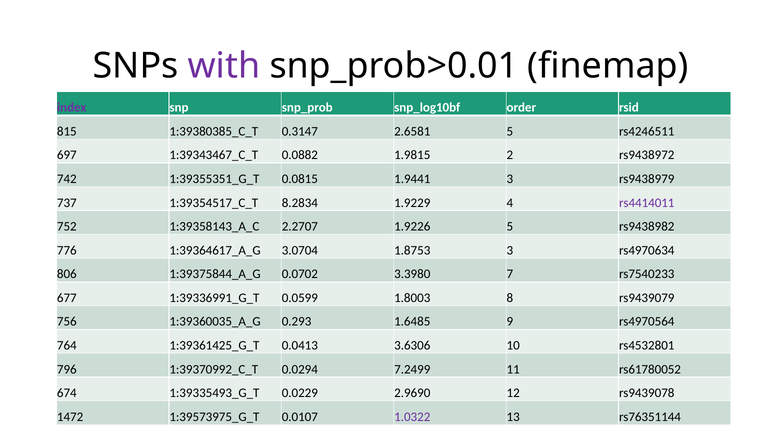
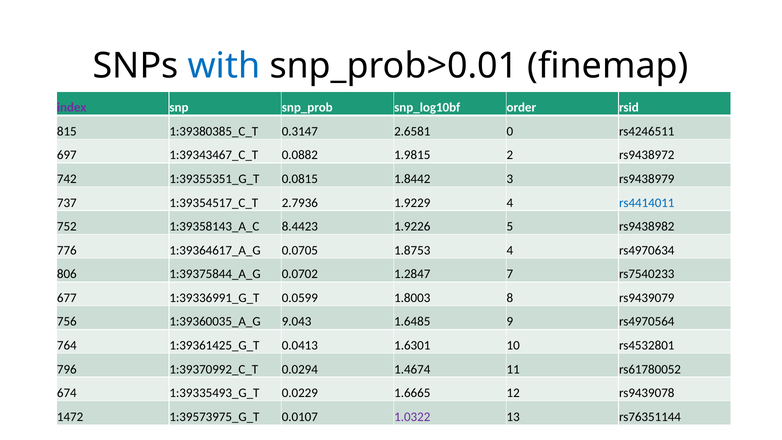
with colour: purple -> blue (224, 66)
2.6581 5: 5 -> 0 (510, 131)
1.9441: 1.9441 -> 1.8442 (412, 179)
8.2834: 8.2834 -> 2.7936 (300, 203)
rs4414011 colour: purple -> blue (647, 203)
2.2707: 2.2707 -> 8.4423 (300, 226)
3.0704: 3.0704 -> 0.0705 (300, 250)
1.8753 3: 3 -> 4 (510, 250)
3.3980: 3.3980 -> 1.2847 (412, 274)
0.293: 0.293 -> 9.043 (297, 322)
3.6306: 3.6306 -> 1.6301 (412, 345)
7.2499: 7.2499 -> 1.4674 (412, 369)
2.9690: 2.9690 -> 1.6665 (412, 393)
